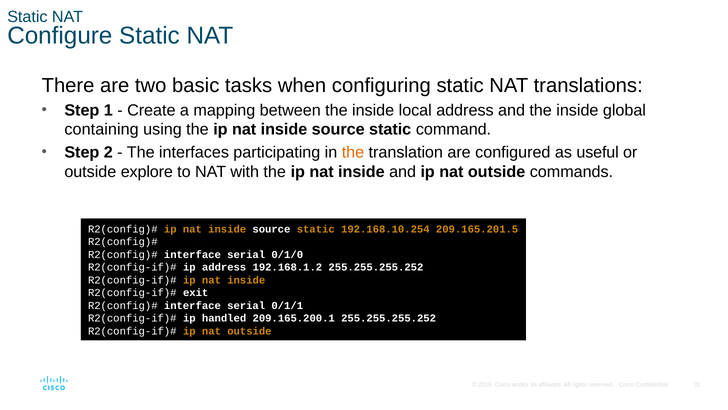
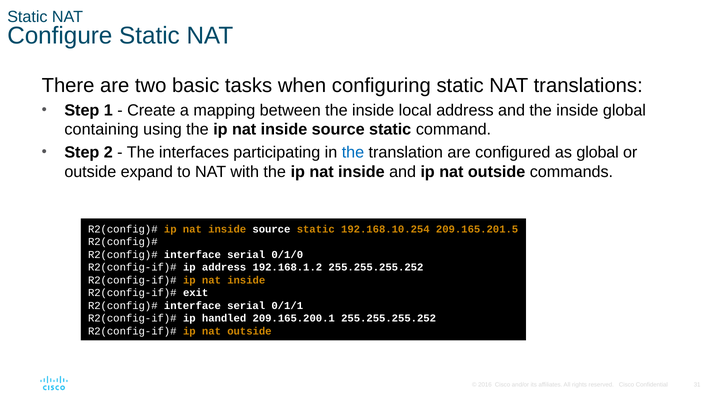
the colour: orange -> blue (353, 152)
as useful: useful -> global (598, 152)
explore: explore -> expand (147, 172)
